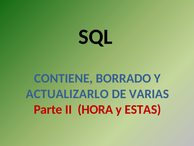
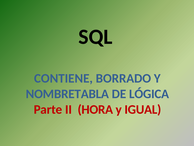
ACTUALIZARLO: ACTUALIZARLO -> NOMBRETABLA (67, 94)
VARIAS: VARIAS -> LÓGICA (149, 94)
ESTAS: ESTAS -> IGUAL (143, 109)
